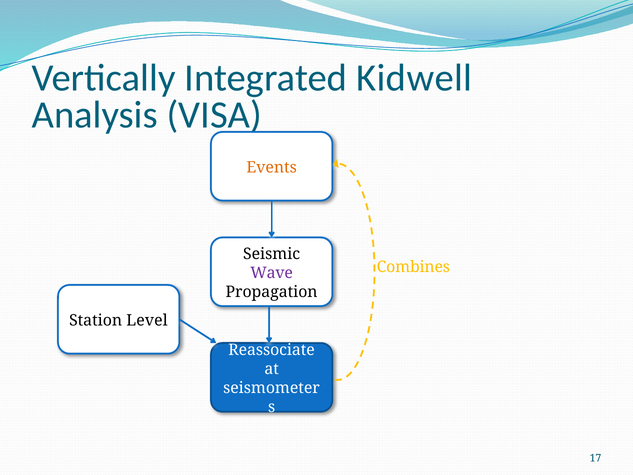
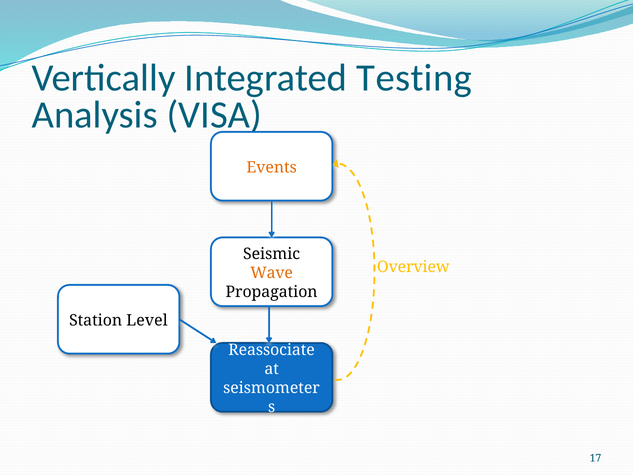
Kidwell: Kidwell -> Testing (414, 78)
Combines: Combines -> Overview (413, 267)
Wave colour: purple -> orange (272, 273)
